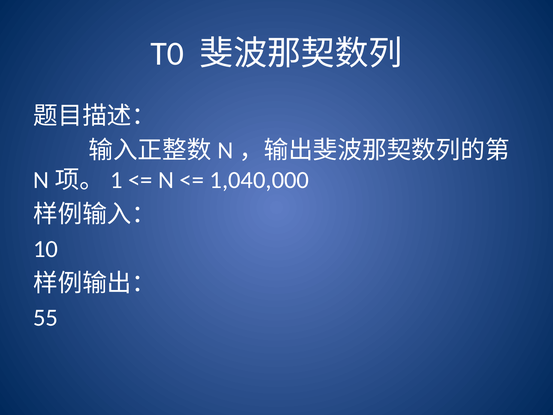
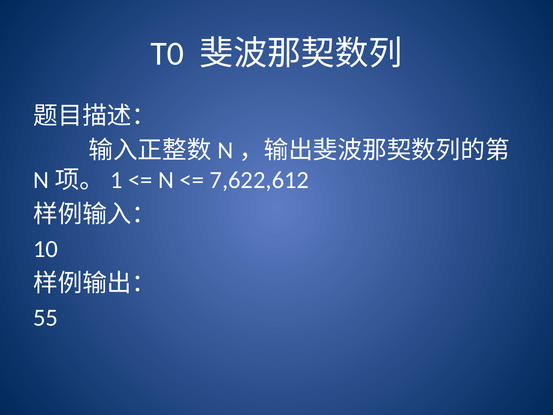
1,040,000: 1,040,000 -> 7,622,612 (259, 180)
